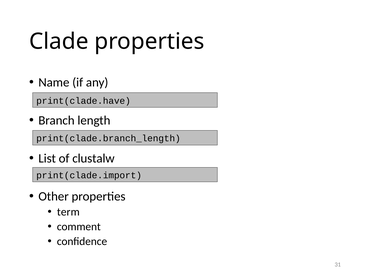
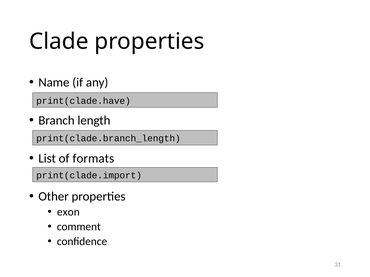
clustalw: clustalw -> formats (93, 159)
term: term -> exon (68, 212)
